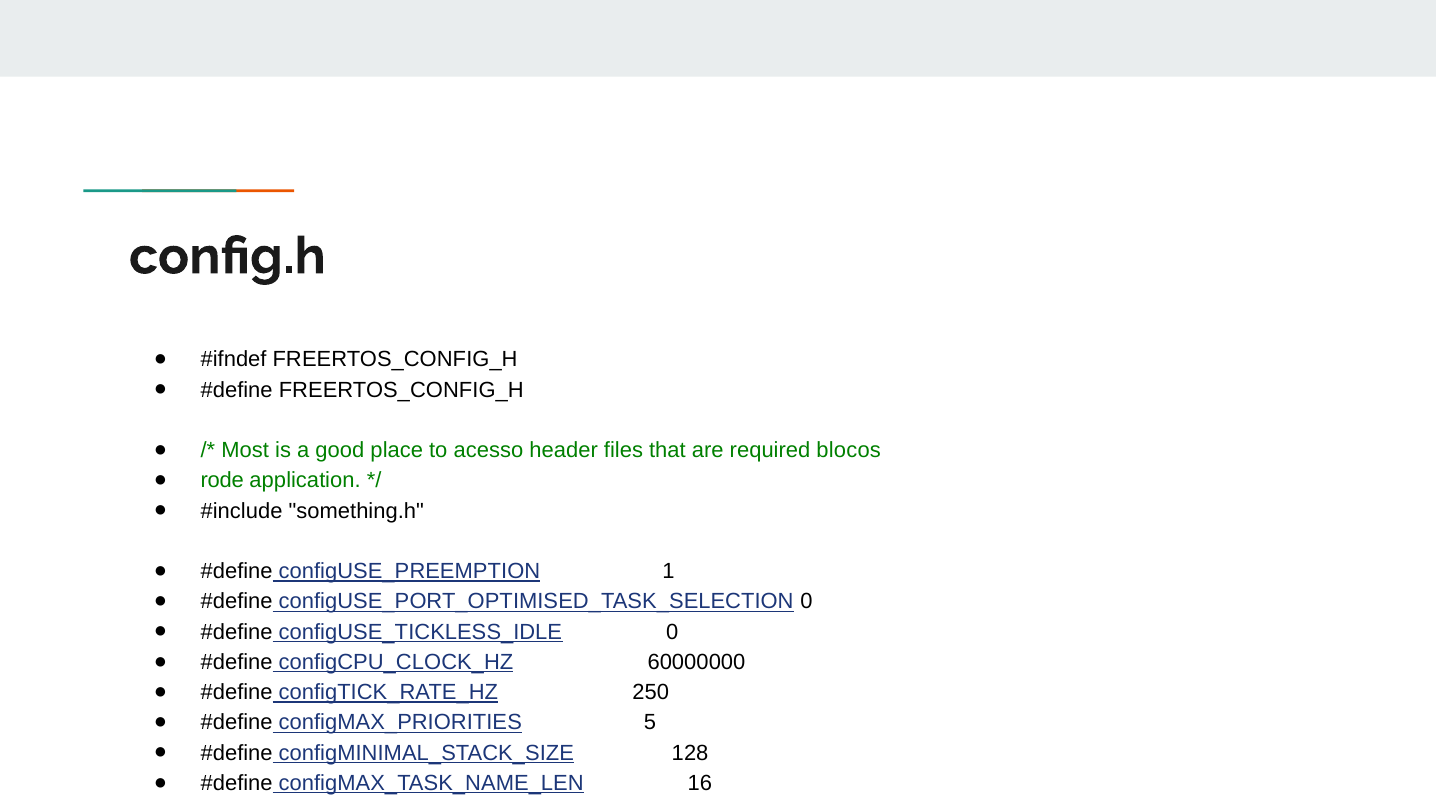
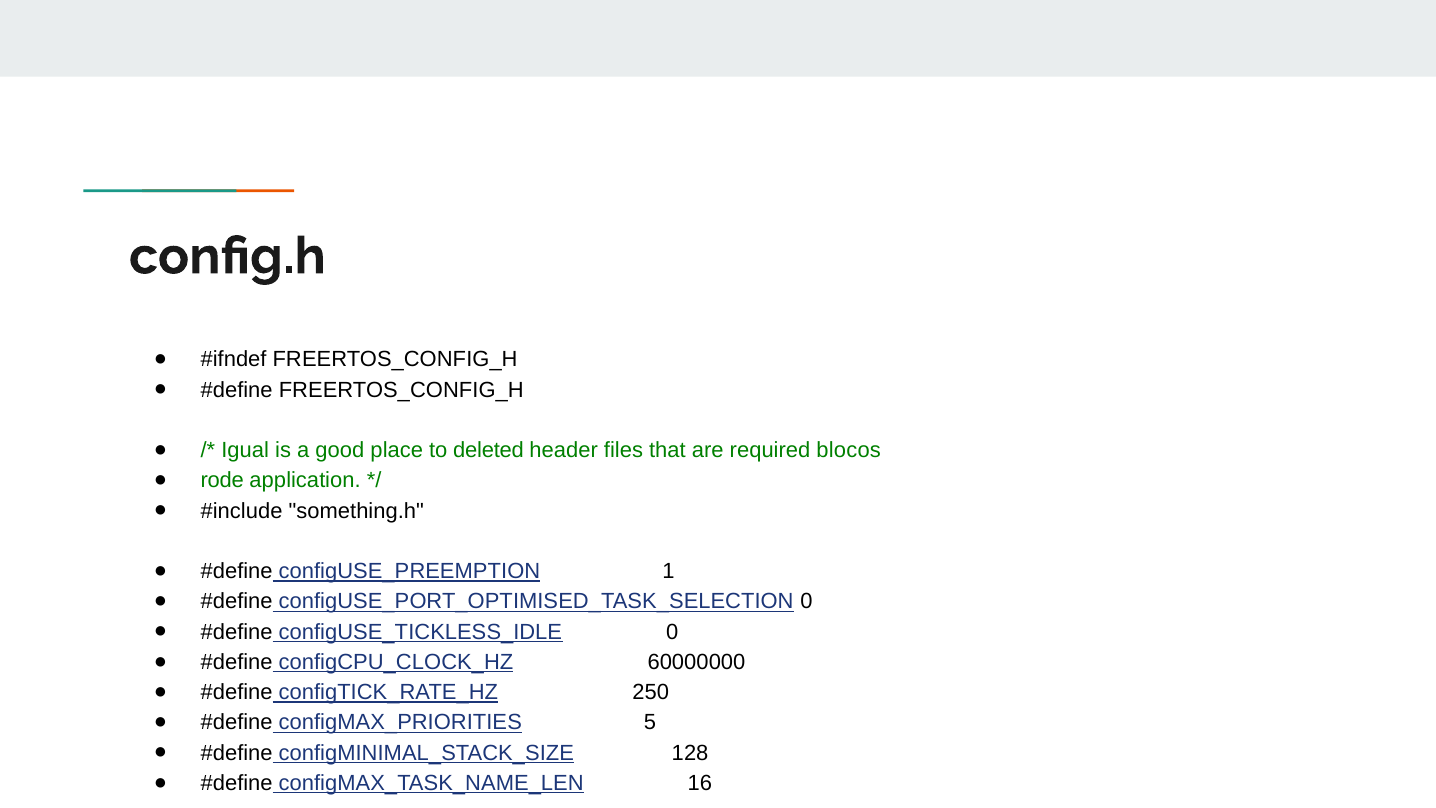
Most: Most -> Igual (245, 450)
acesso: acesso -> deleted (489, 450)
